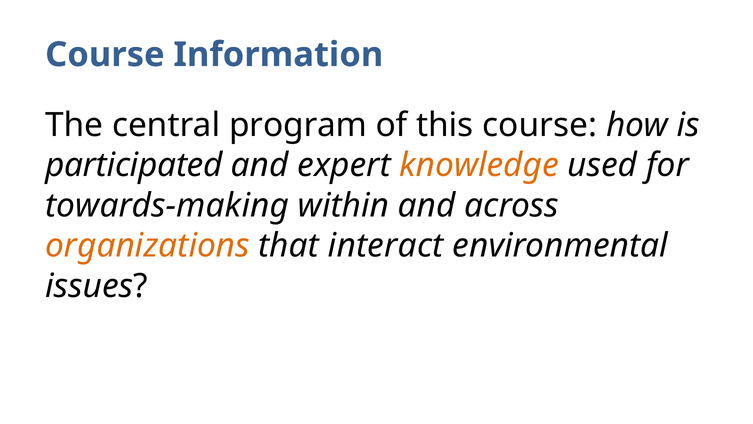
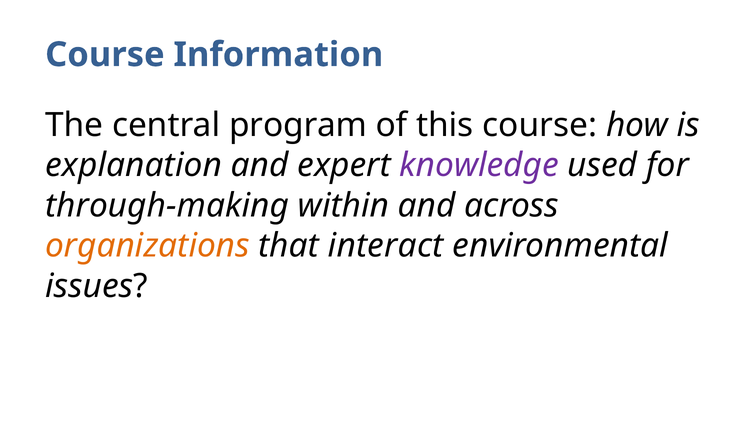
participated: participated -> explanation (134, 165)
knowledge colour: orange -> purple (479, 165)
towards-making: towards-making -> through-making (167, 205)
